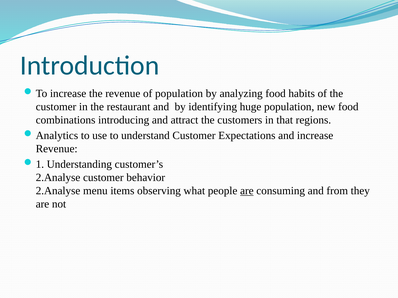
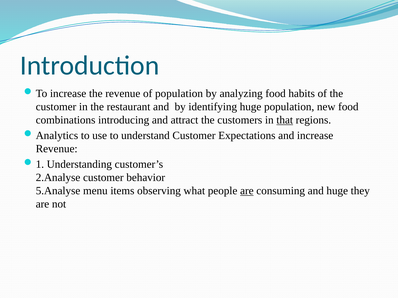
that underline: none -> present (285, 120)
2.Analyse: 2.Analyse -> 5.Analyse (58, 191)
and from: from -> huge (337, 191)
